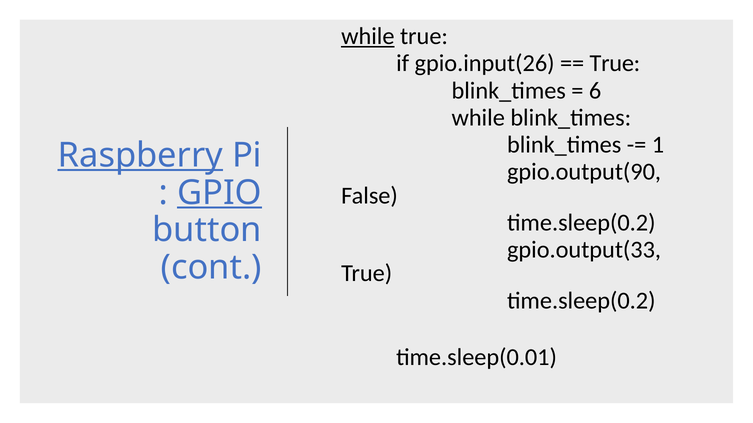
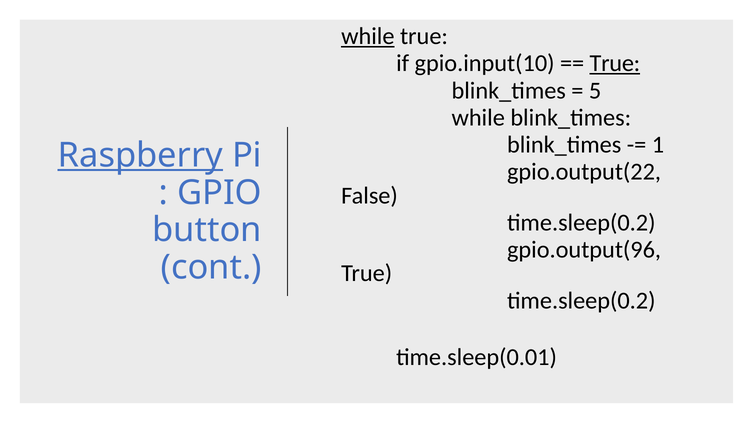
gpio.input(26: gpio.input(26 -> gpio.input(10 (485, 64)
True underline: none -> present (615, 64)
6: 6 -> 5 (595, 91)
gpio.output(90: gpio.output(90 -> gpio.output(22 (584, 172)
GPIO underline: present -> none (219, 193)
gpio.output(33: gpio.output(33 -> gpio.output(96 (584, 250)
